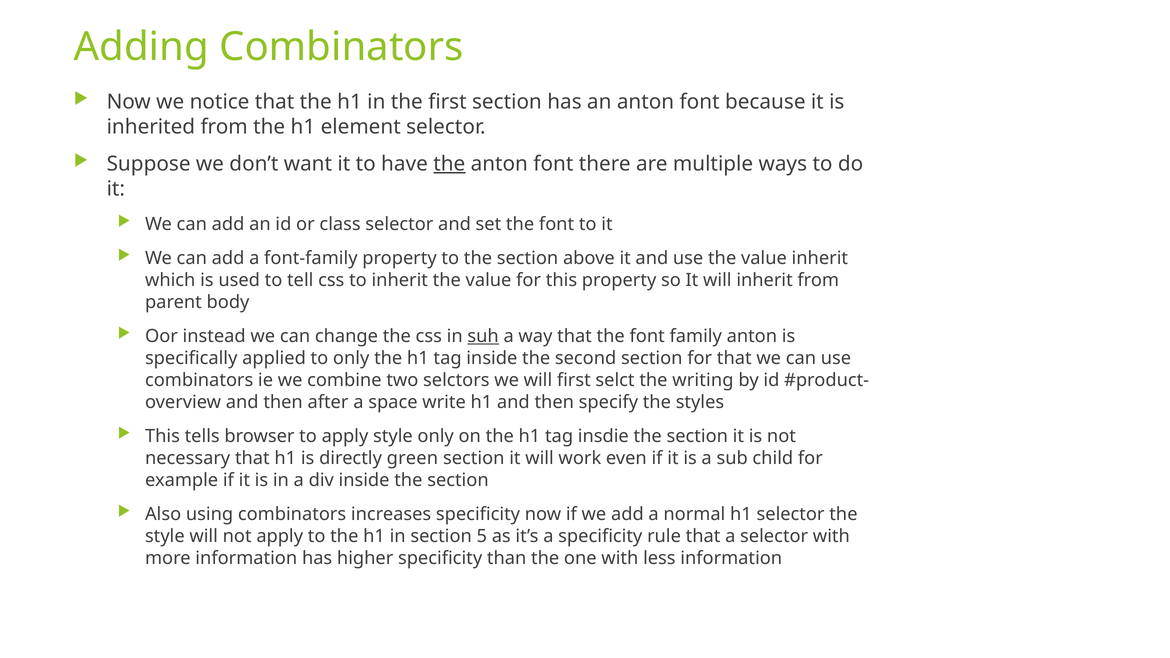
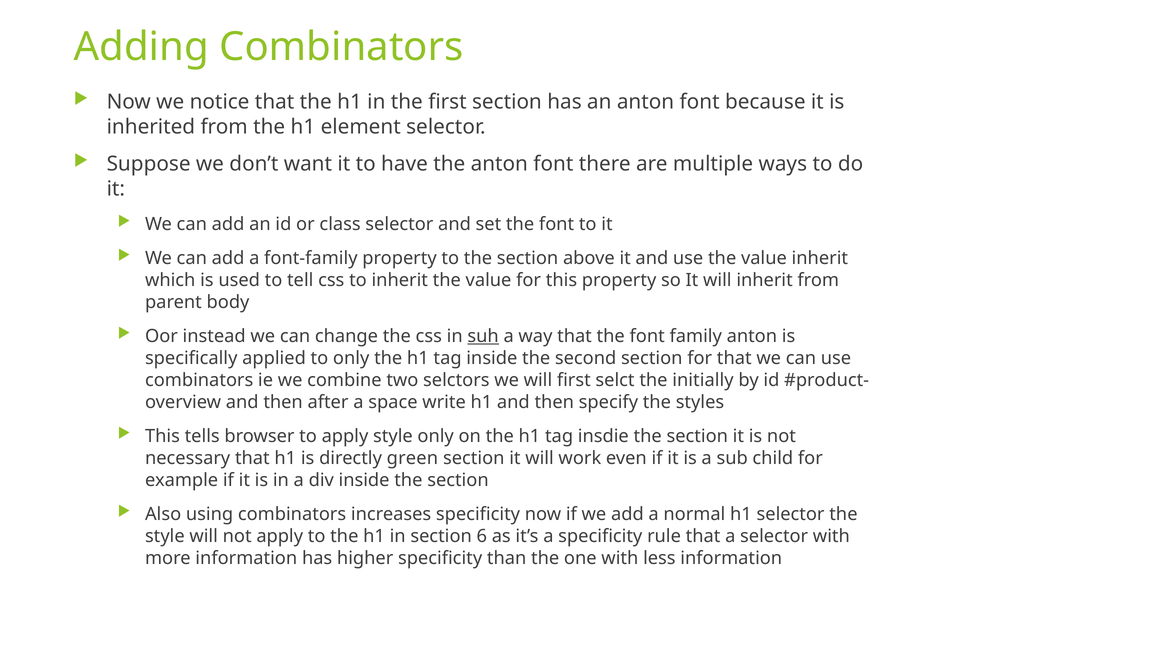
the underline: present -> none (449, 164)
writing: writing -> initially (703, 380)
5: 5 -> 6 (482, 536)
